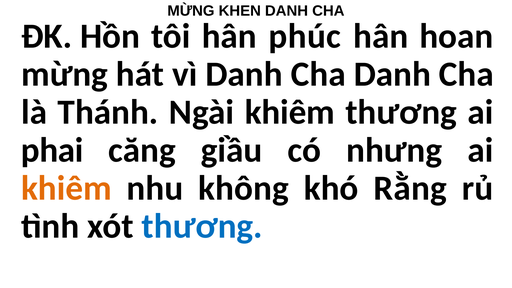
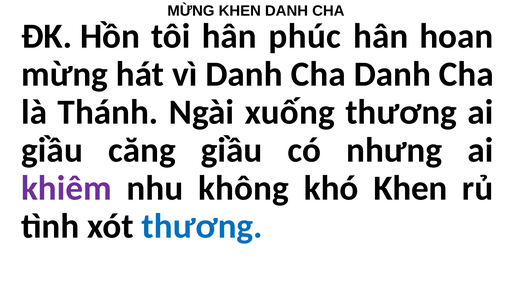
Ngài khiêm: khiêm -> xuống (290, 112)
phai: phai -> giầu (52, 150)
khiêm colour: orange -> purple (66, 188)
khó Rằng: Rằng -> Khen (410, 188)
